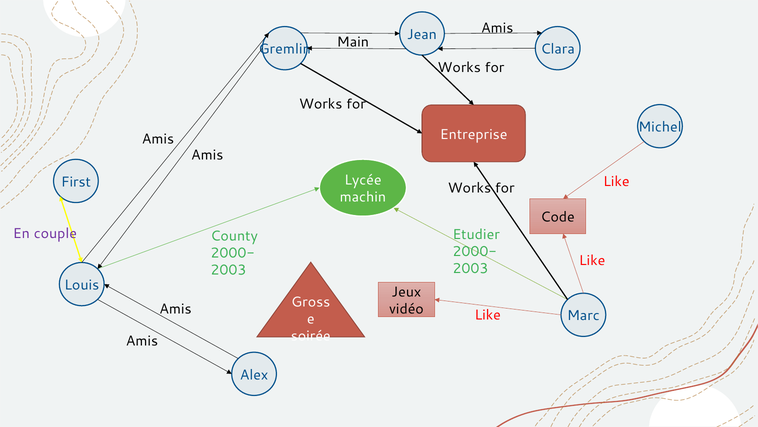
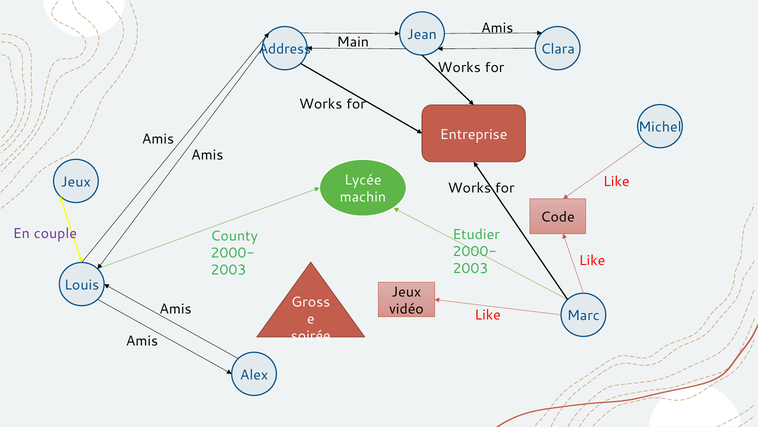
Gremlin: Gremlin -> Address (285, 49)
First: First -> Jeux (76, 182)
